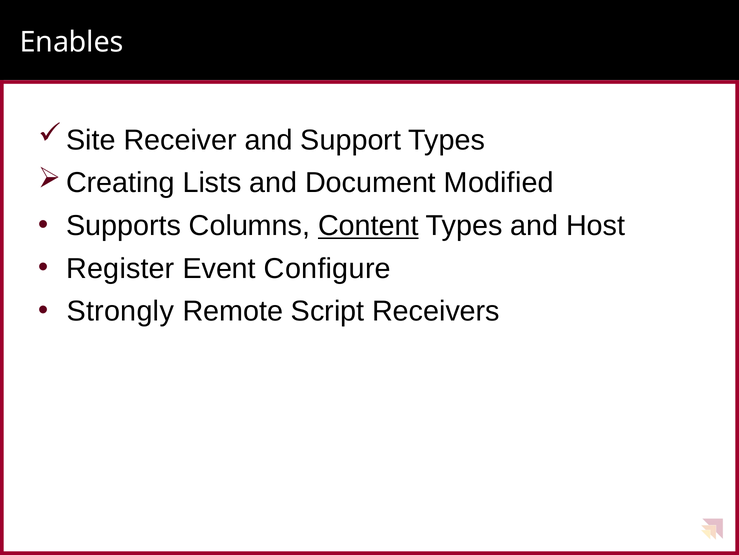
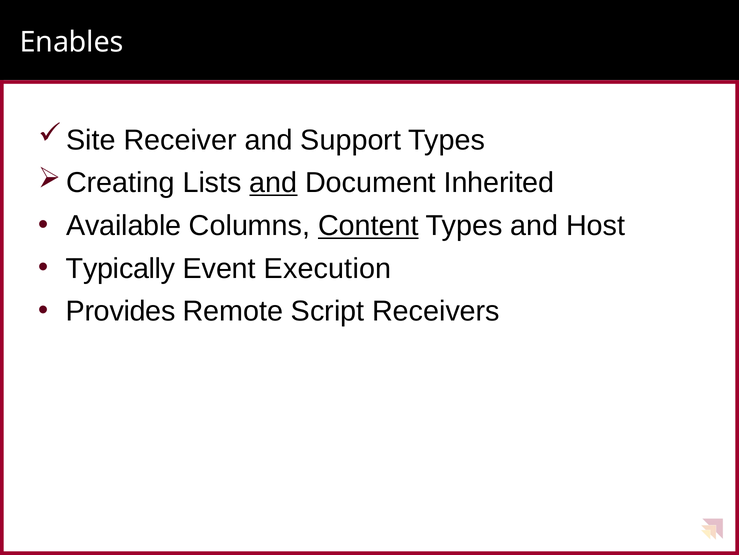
and underline: none -> present (273, 183)
Modified: Modified -> Inherited (499, 183)
Supports: Supports -> Available (124, 225)
Register: Register -> Typically (121, 268)
Configure: Configure -> Execution (327, 268)
Strongly: Strongly -> Provides (121, 311)
